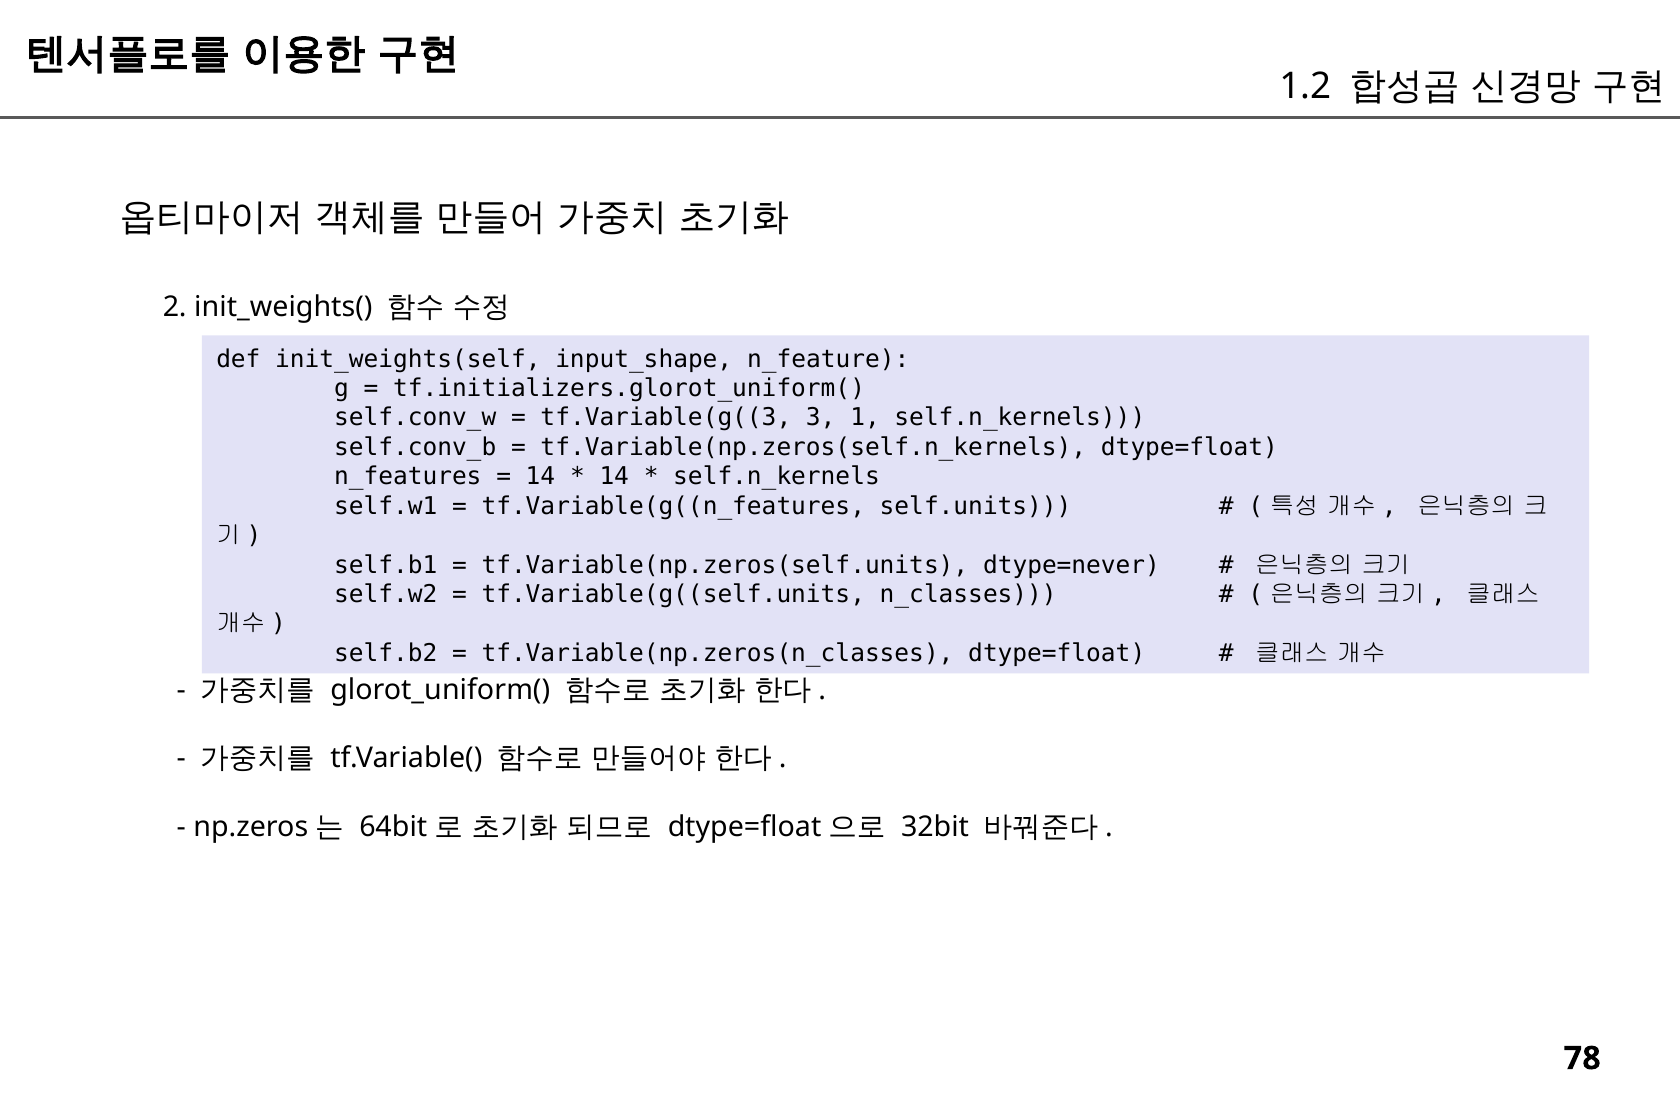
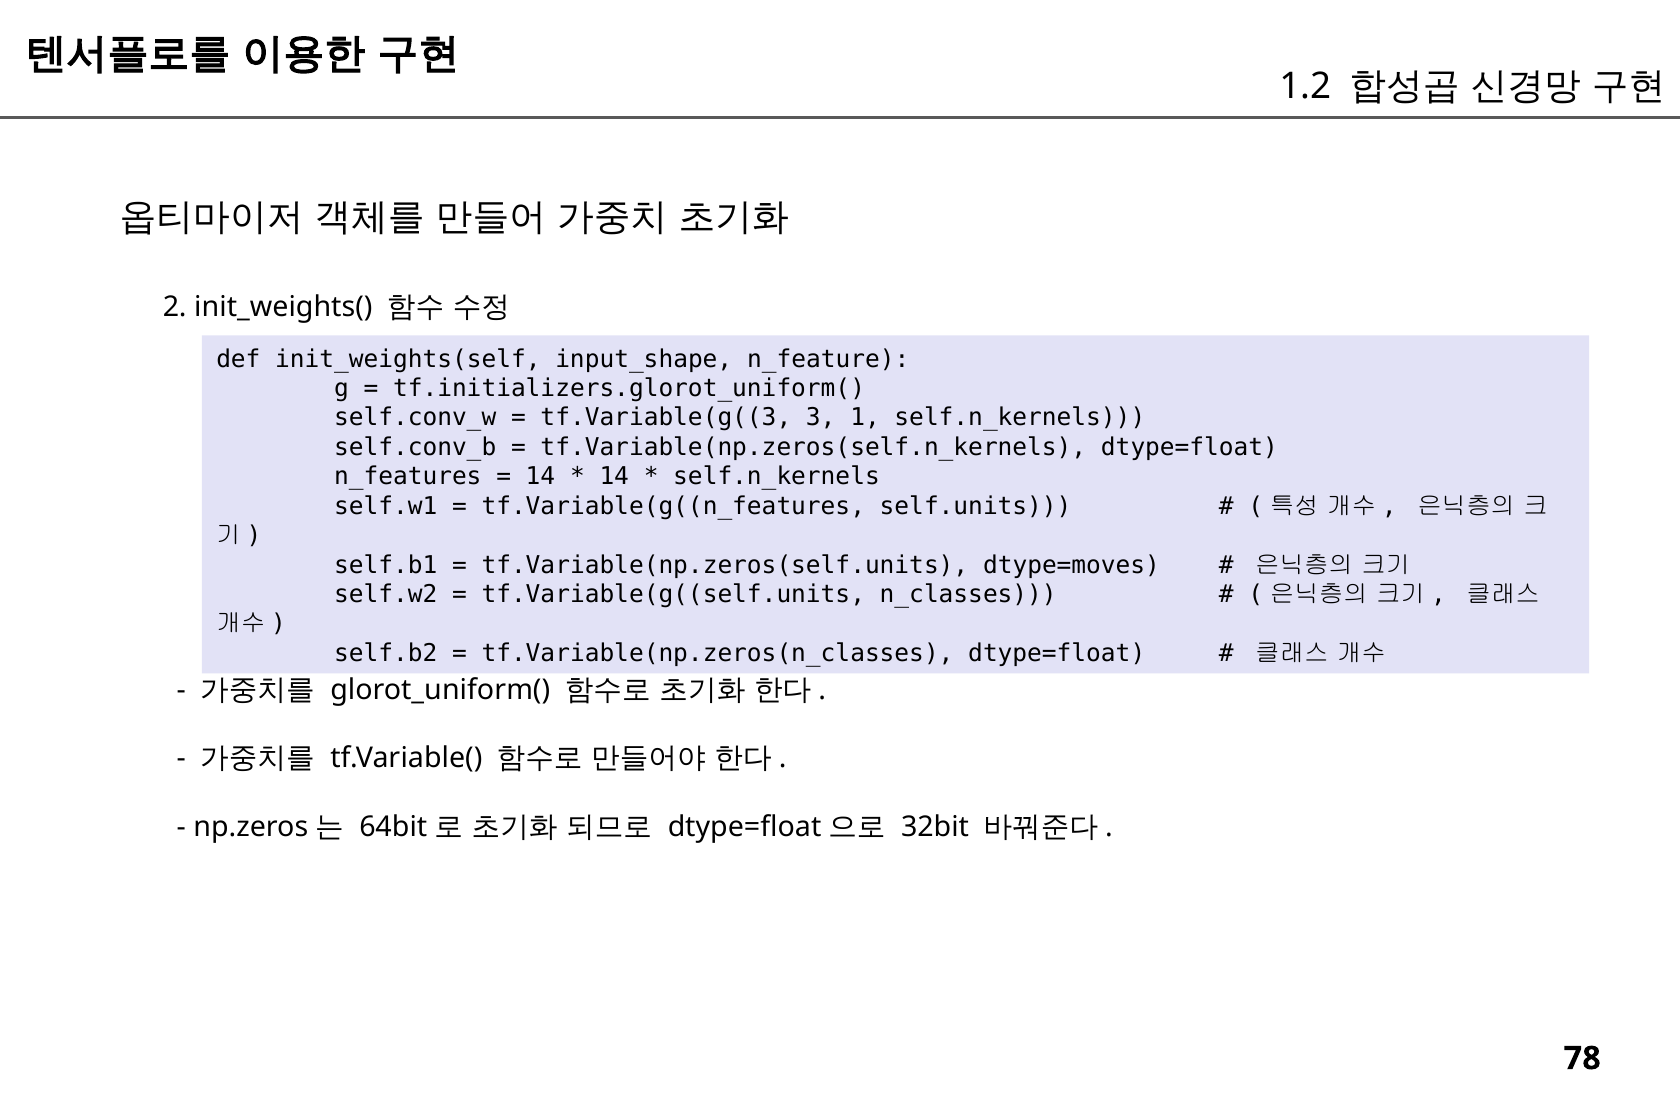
dtype=never: dtype=never -> dtype=moves (1071, 565)
